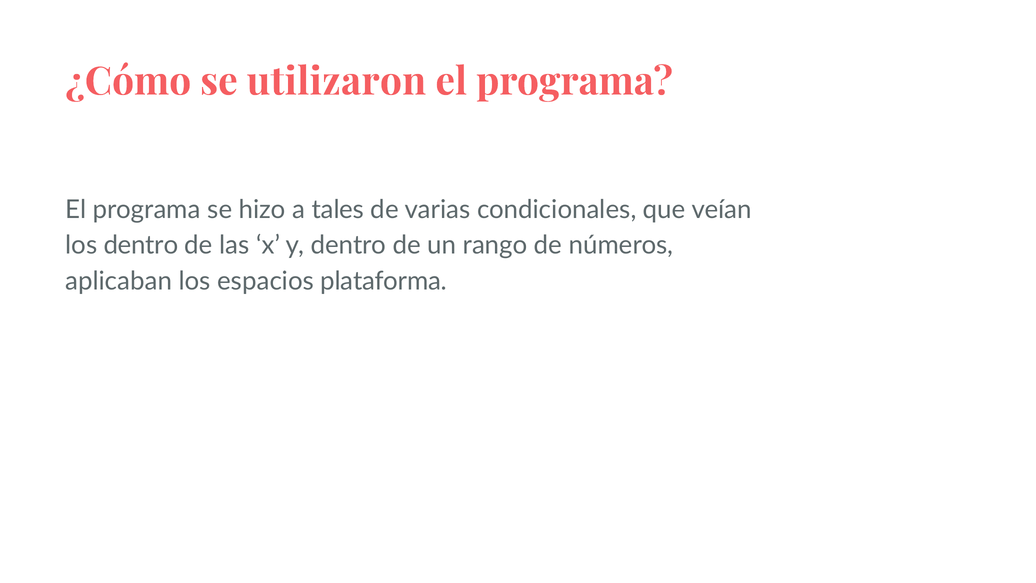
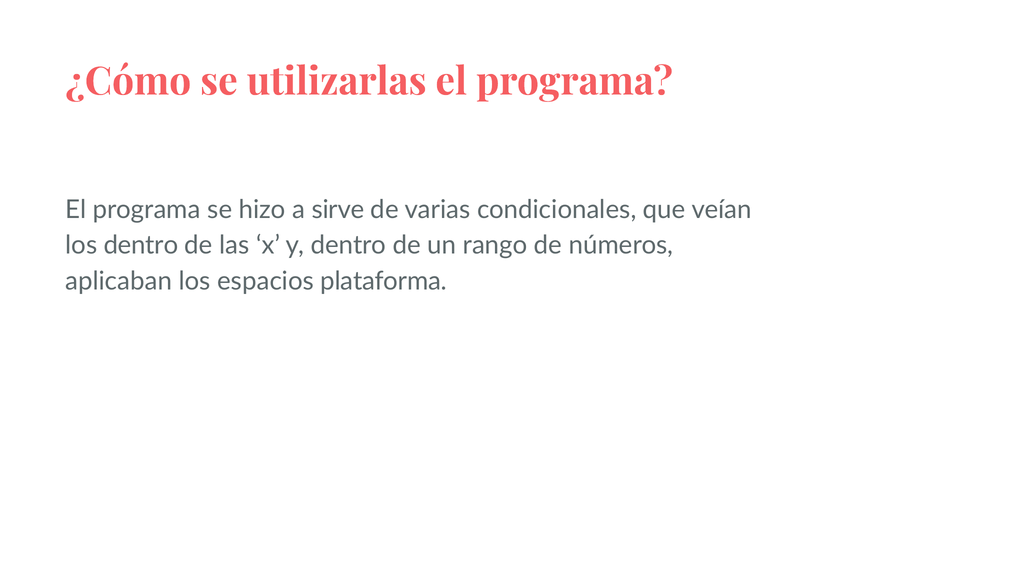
utilizaron: utilizaron -> utilizarlas (337, 82)
tales: tales -> sirve (338, 209)
